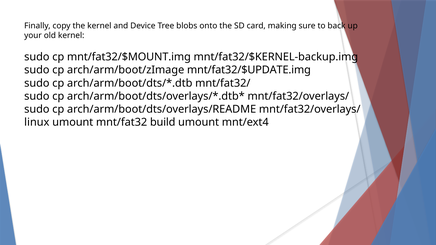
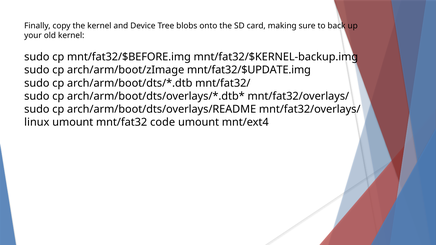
mnt/fat32/$MOUNT.img: mnt/fat32/$MOUNT.img -> mnt/fat32/$BEFORE.img (129, 57)
build: build -> code (163, 122)
